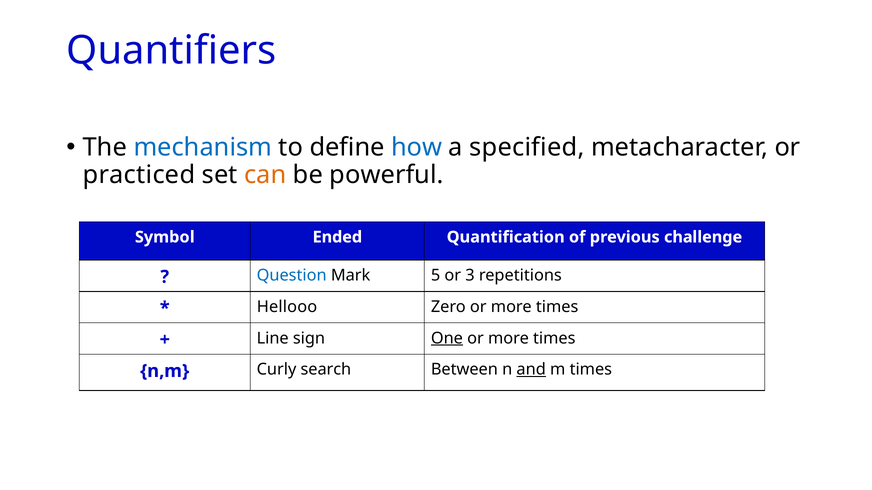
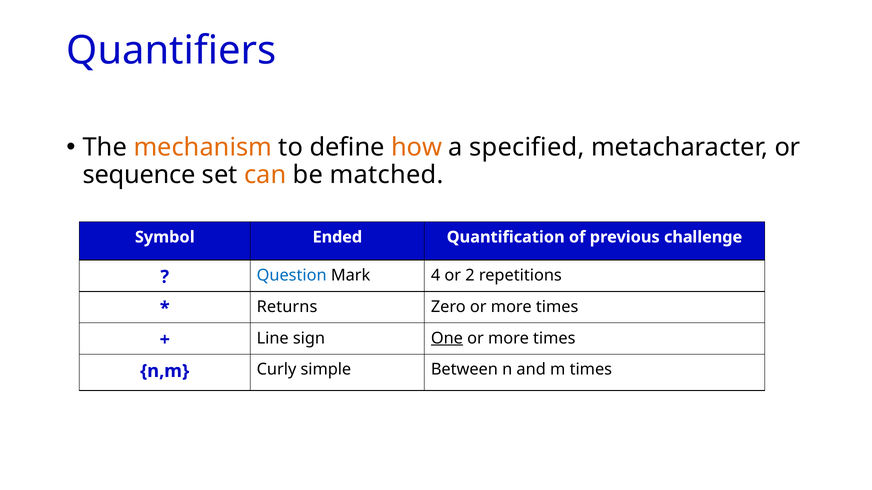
mechanism colour: blue -> orange (203, 147)
how colour: blue -> orange (417, 147)
practiced: practiced -> sequence (139, 175)
powerful: powerful -> matched (386, 175)
5: 5 -> 4 (436, 276)
3: 3 -> 2 (470, 276)
Hellooo: Hellooo -> Returns (287, 307)
search: search -> simple (326, 370)
and underline: present -> none (531, 370)
